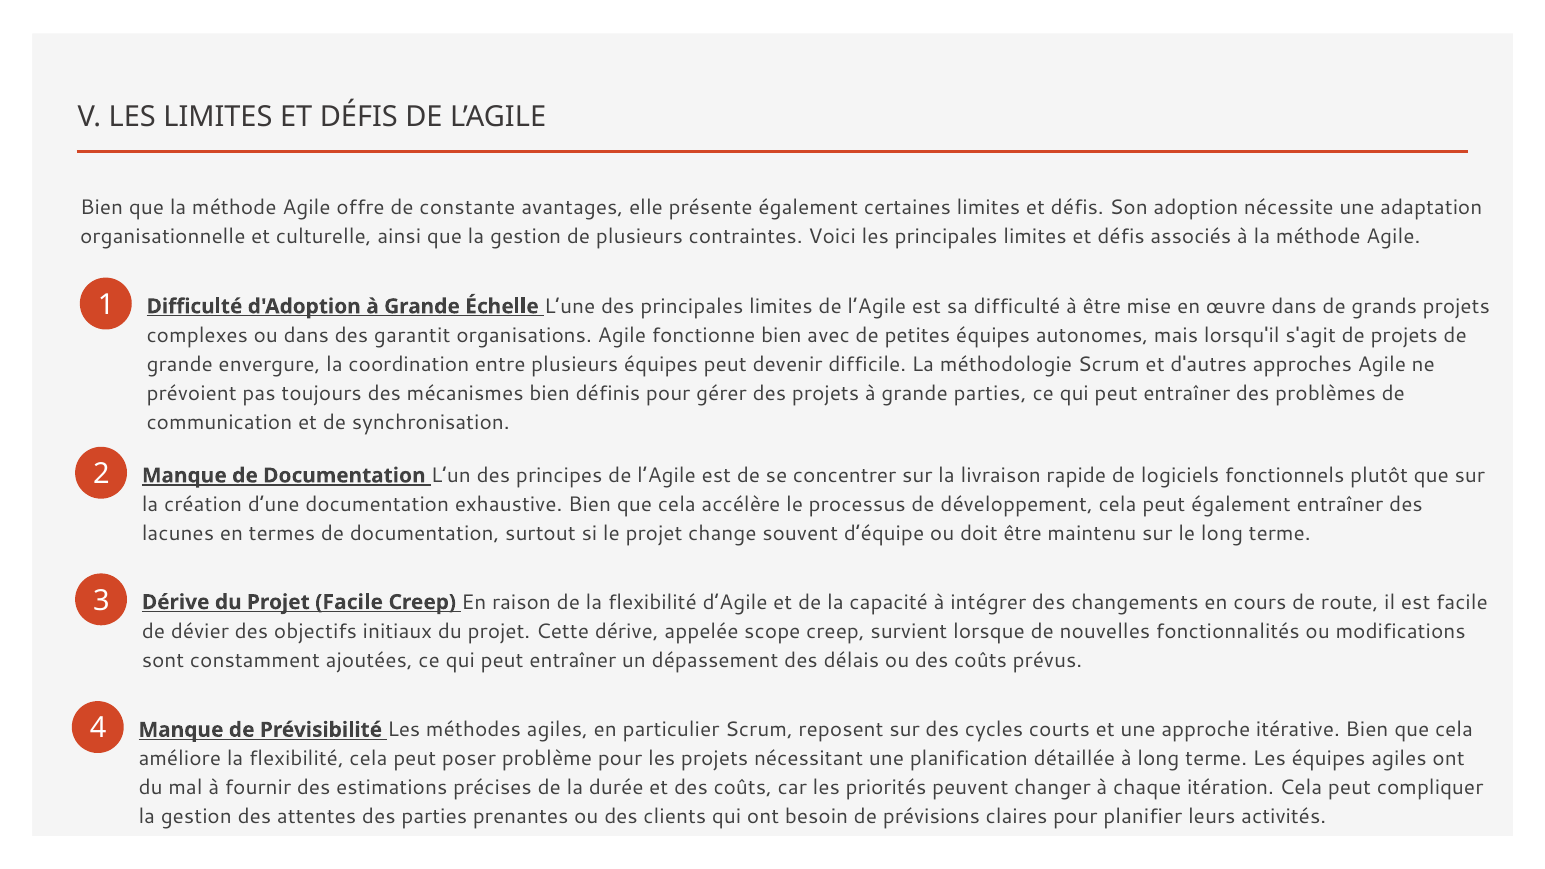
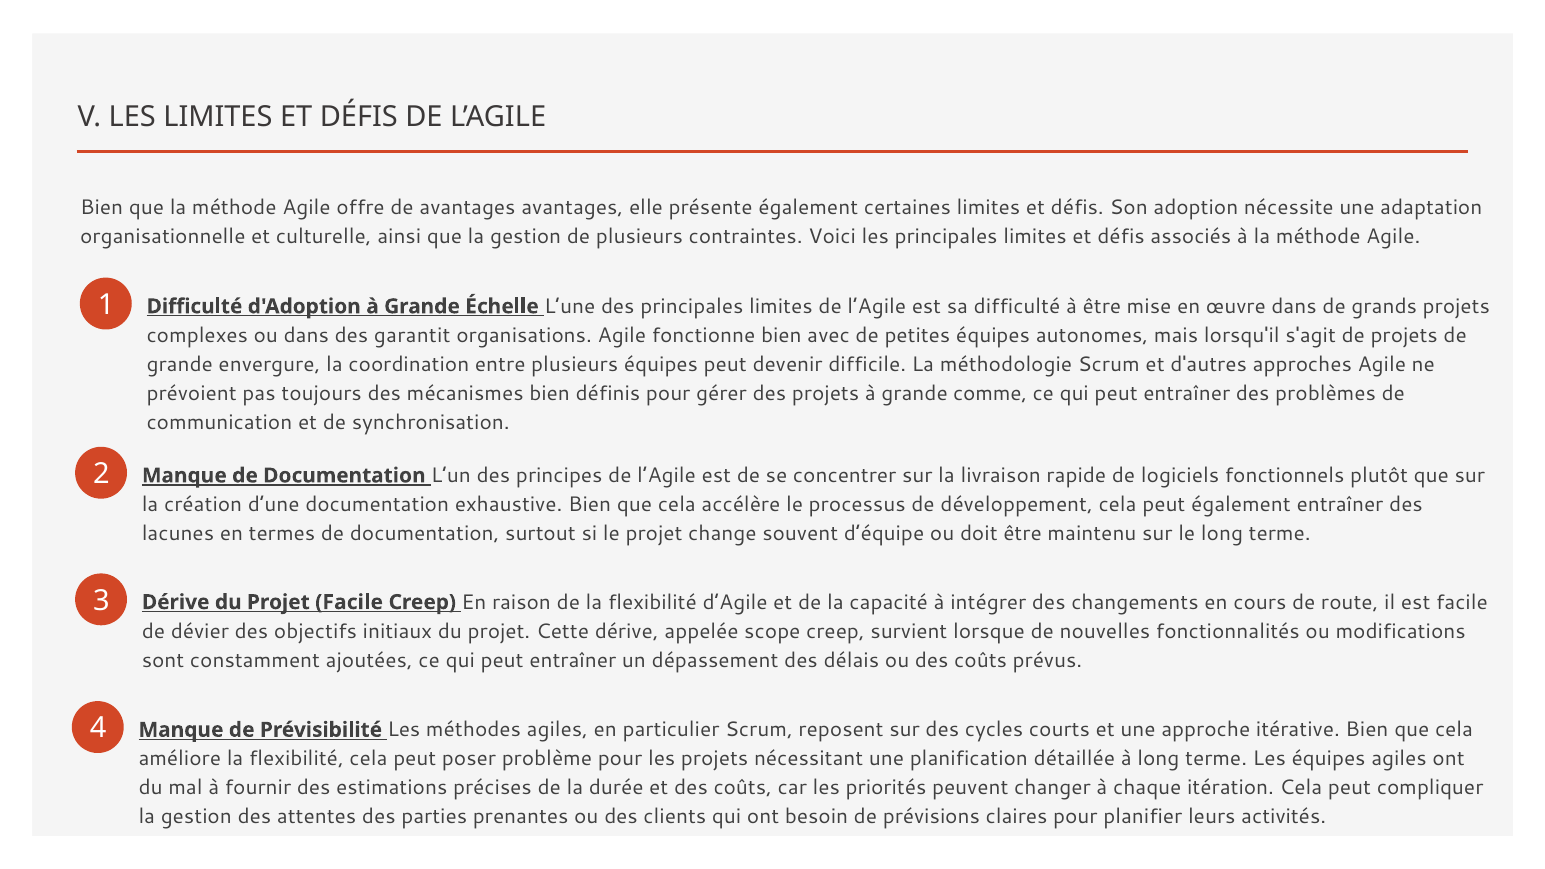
de constante: constante -> avantages (468, 208)
grande parties: parties -> comme (990, 393)
